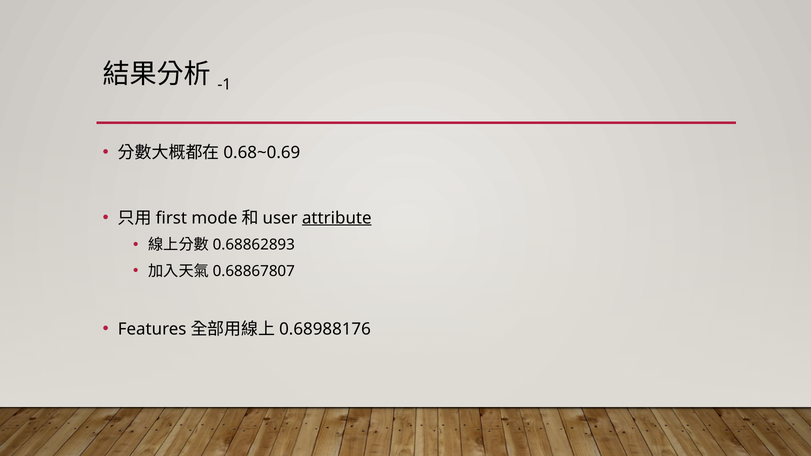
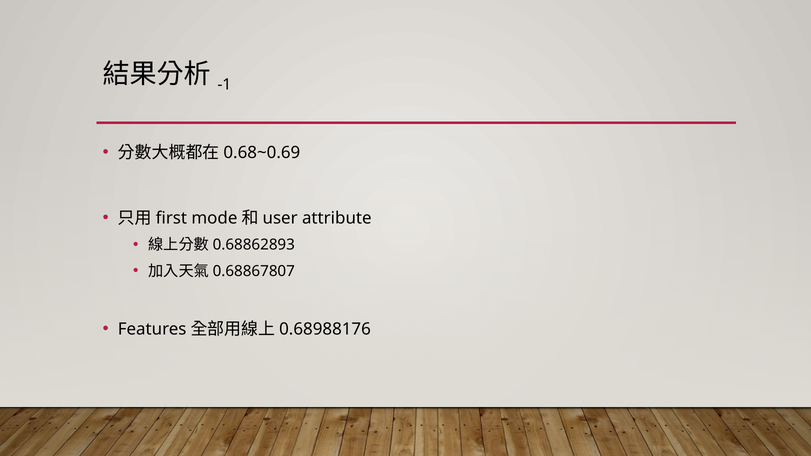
attribute underline: present -> none (337, 218)
